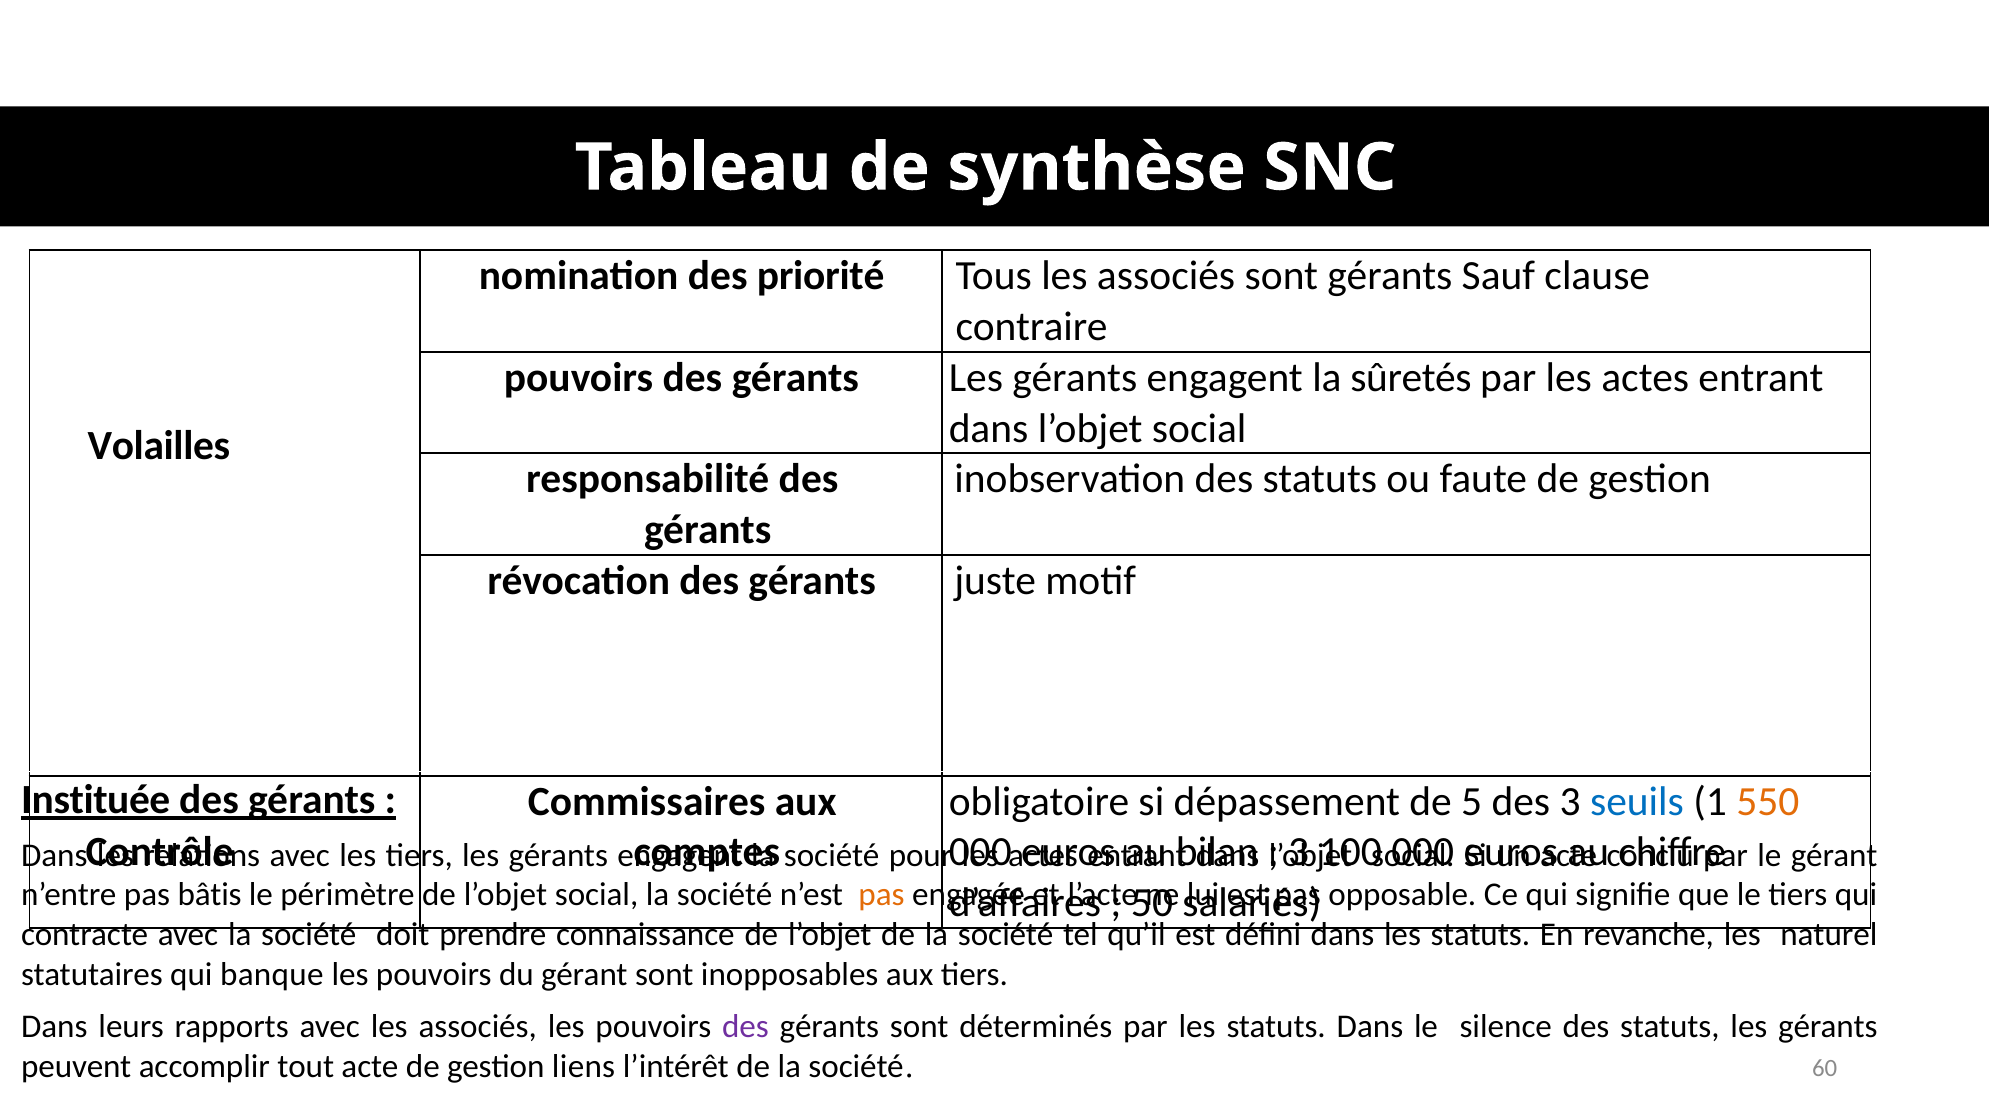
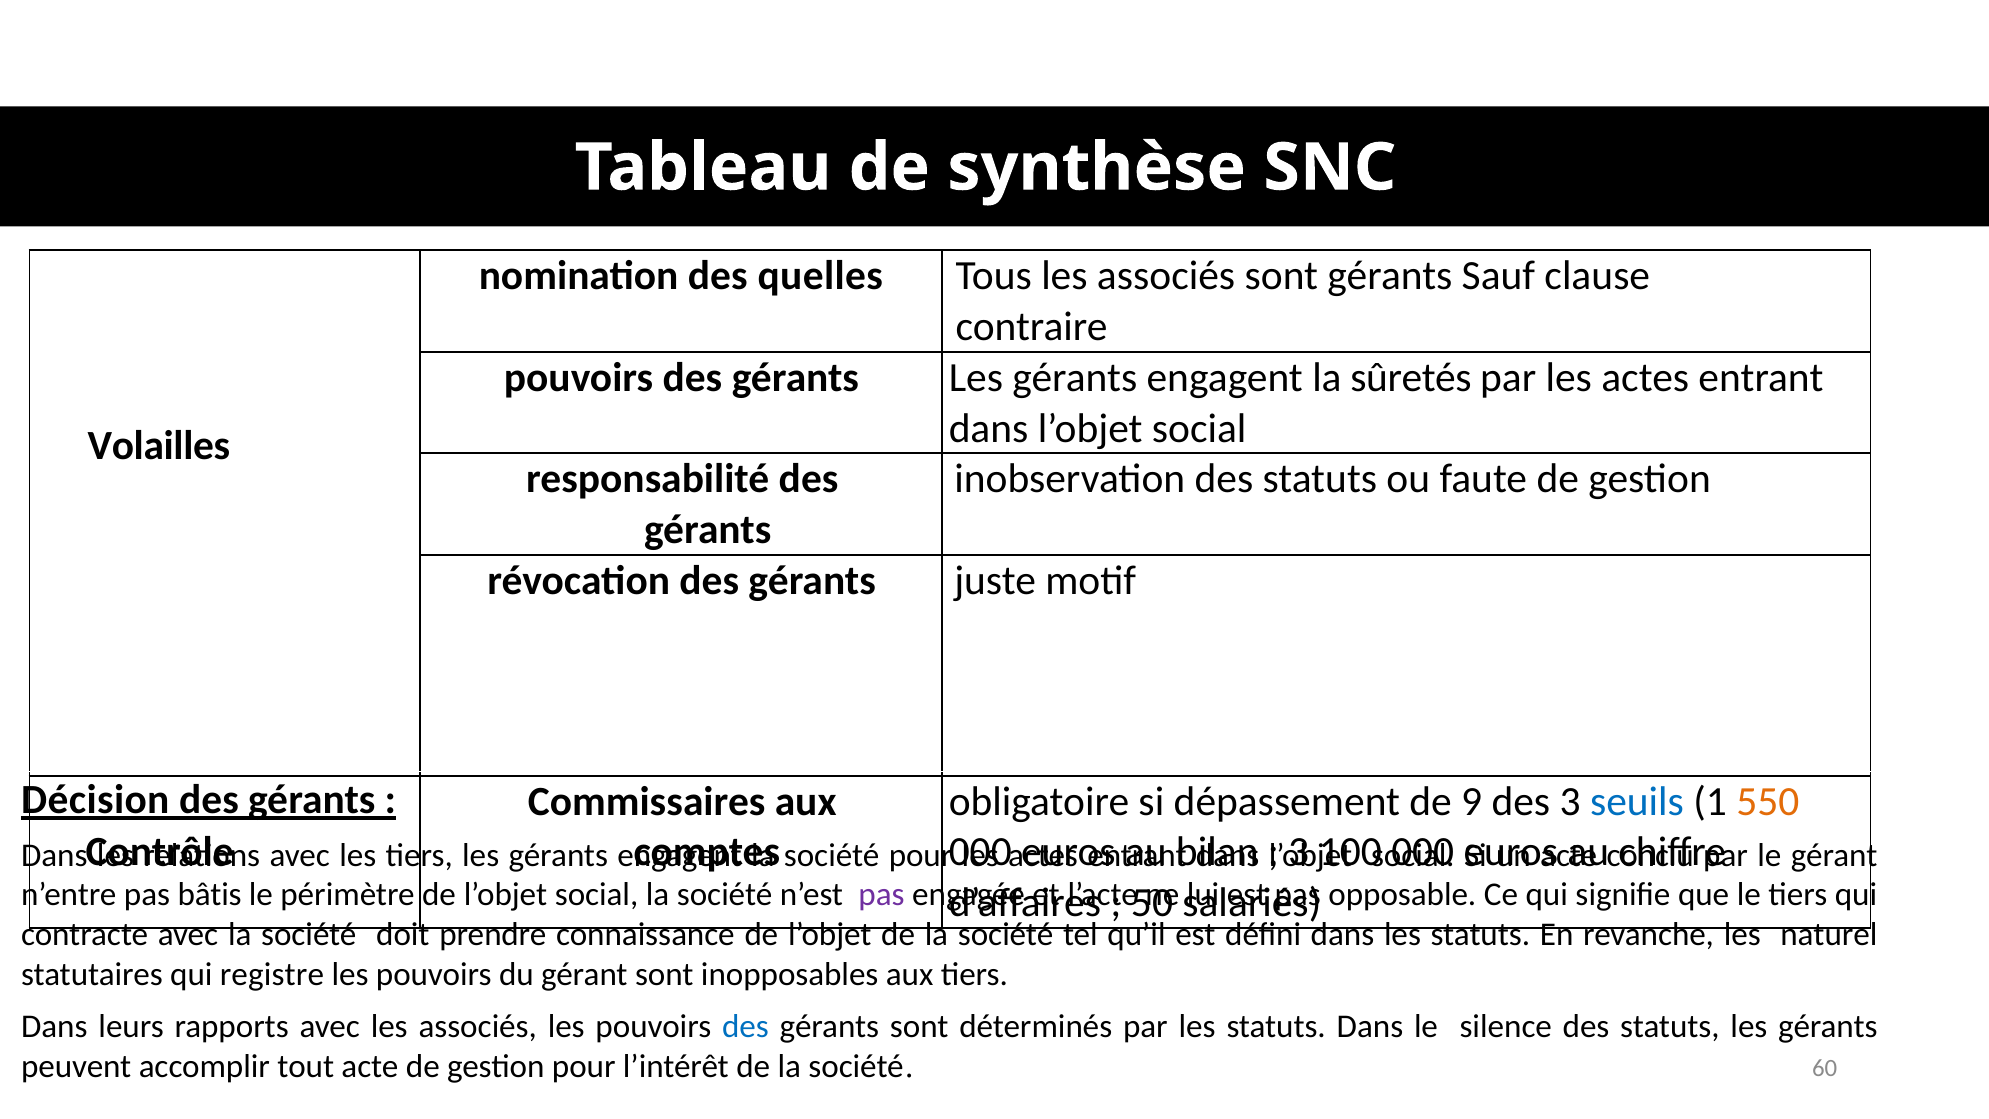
priorité: priorité -> quelles (820, 276)
Instituée: Instituée -> Décision (95, 800)
5: 5 -> 9 (1472, 801)
pas colour: orange -> purple (882, 895)
banque: banque -> registre (272, 974)
des colour: purple -> blue (745, 1026)
gestion liens: liens -> pour (584, 1066)
